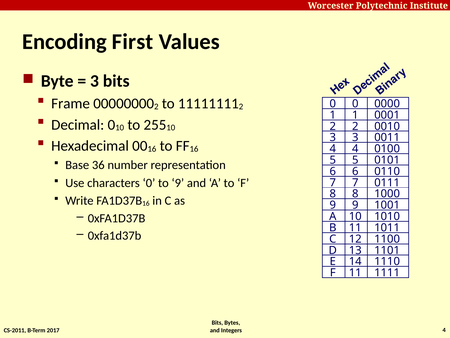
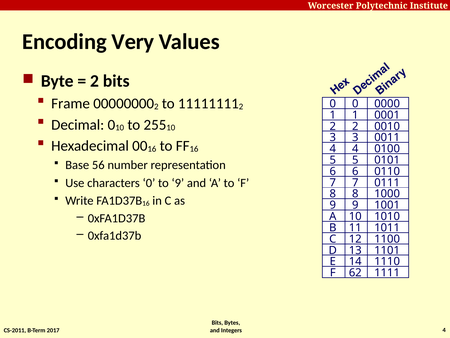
First: First -> Very (133, 42)
3: 3 -> 2 (95, 81)
36: 36 -> 56 (98, 165)
F 11: 11 -> 62 (355, 272)
